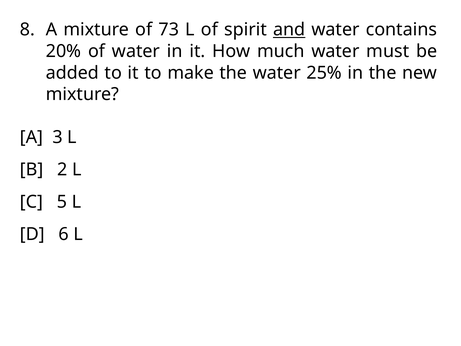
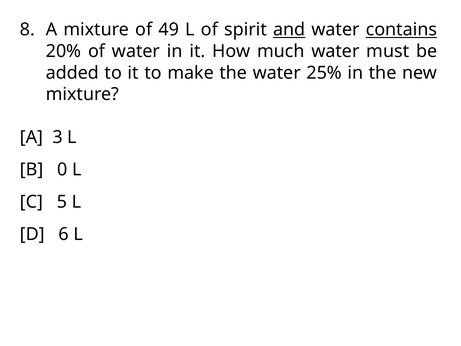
73: 73 -> 49 (169, 30)
contains underline: none -> present (401, 30)
2: 2 -> 0 (62, 170)
